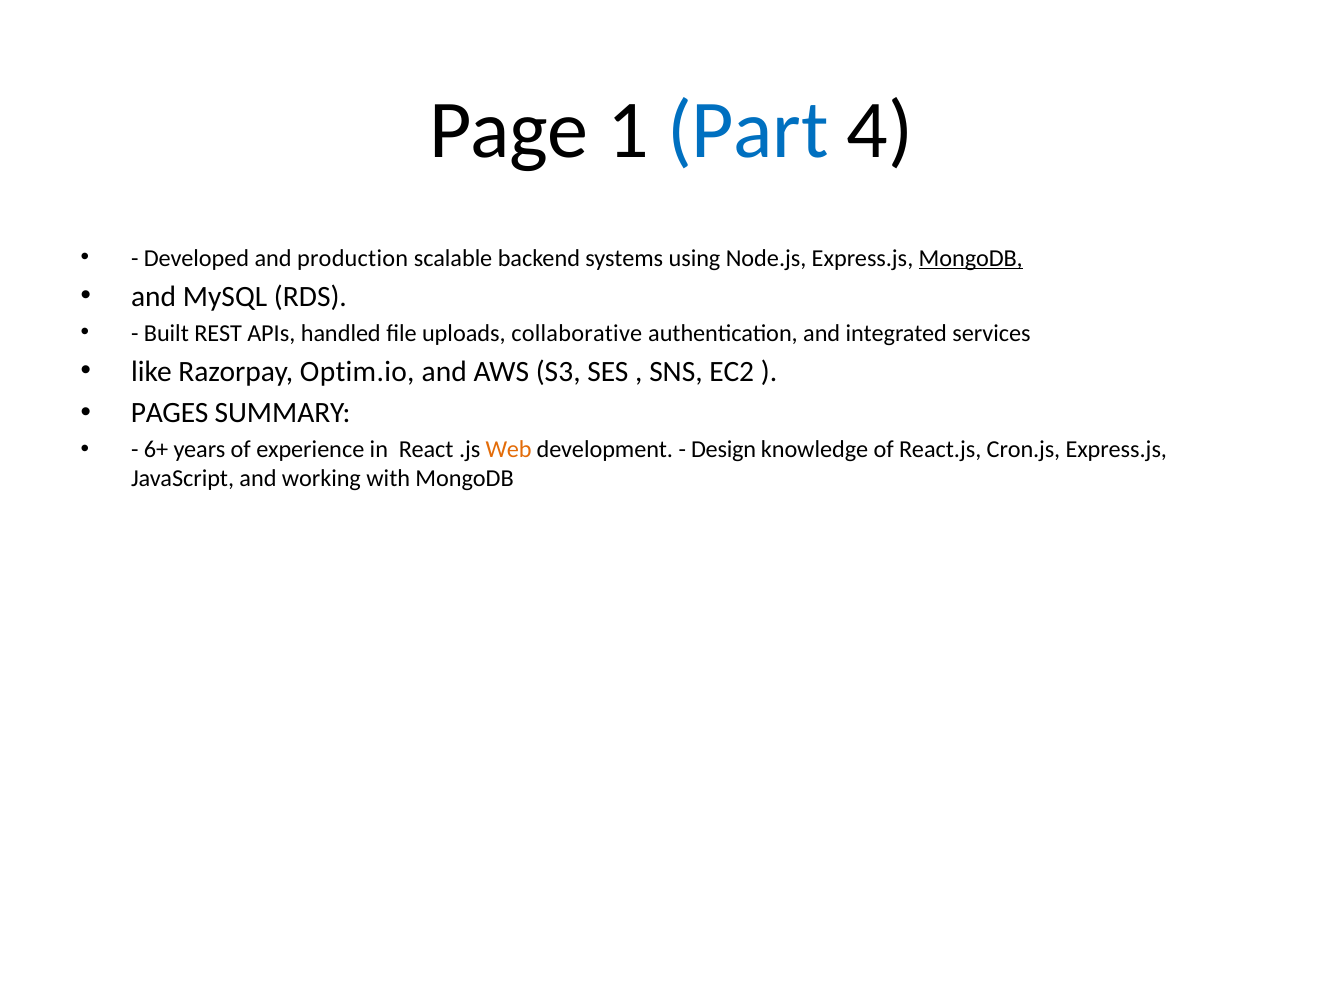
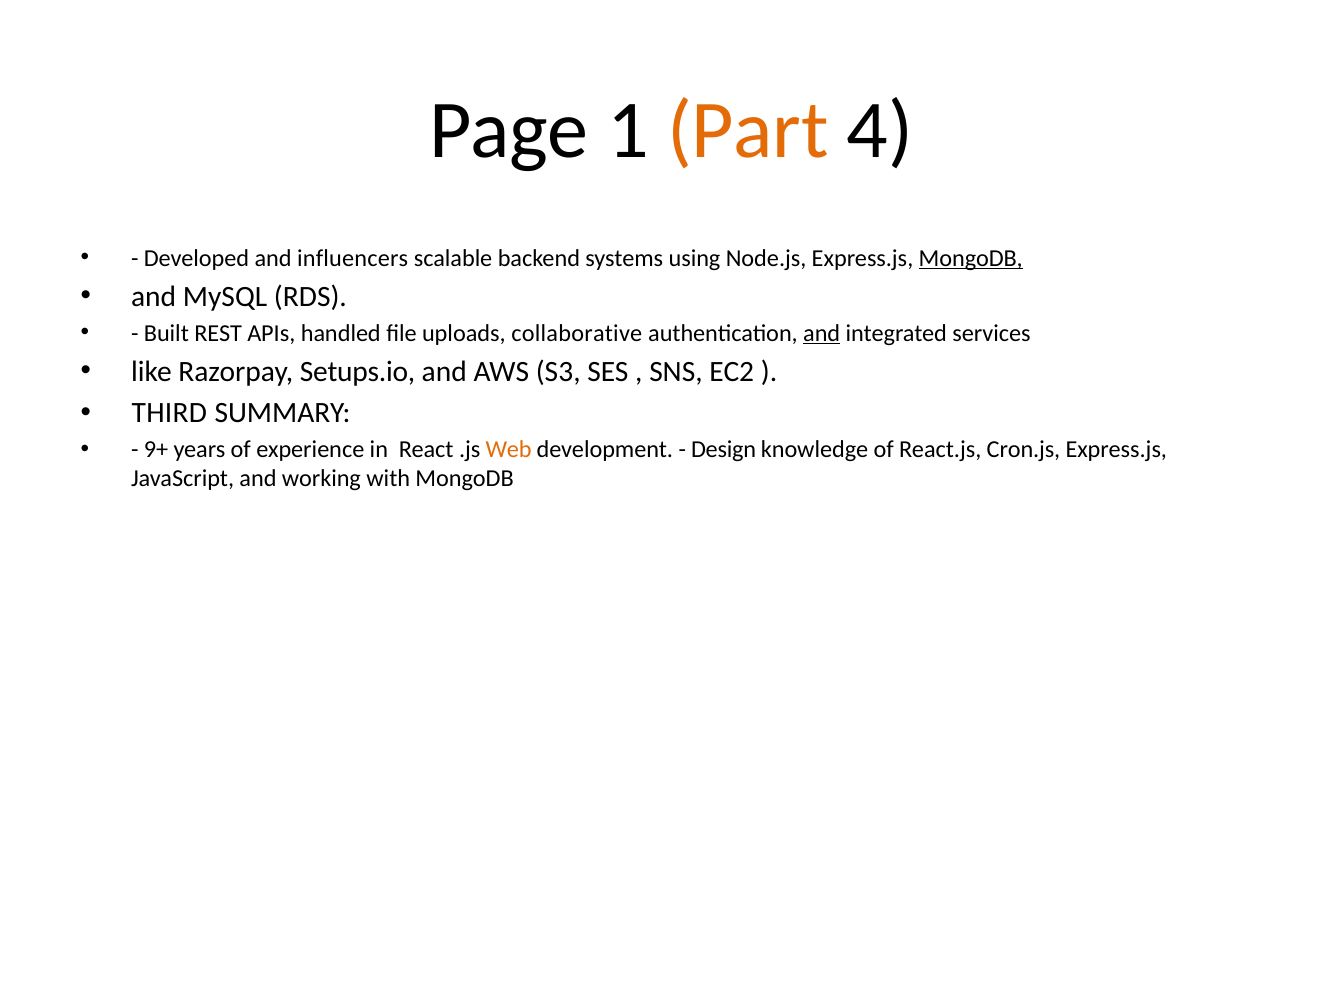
Part colour: blue -> orange (748, 130)
production: production -> influencers (353, 258)
and underline: none -> present (822, 333)
Optim.io: Optim.io -> Setups.io (358, 372)
PAGES: PAGES -> THIRD (169, 413)
6+: 6+ -> 9+ (156, 450)
